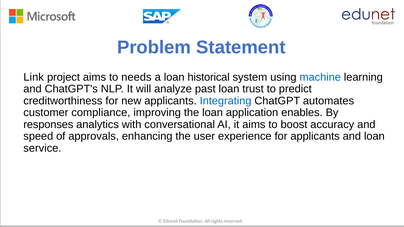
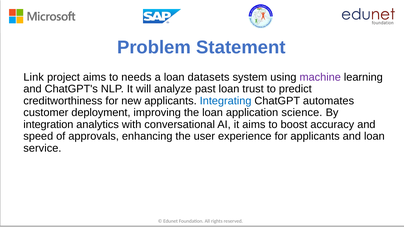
historical: historical -> datasets (209, 77)
machine colour: blue -> purple (320, 77)
compliance: compliance -> deployment (101, 113)
enables: enables -> science (302, 113)
responses: responses -> integration (48, 125)
